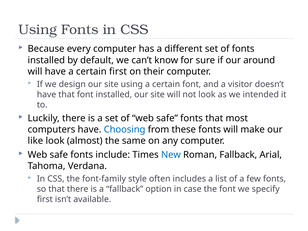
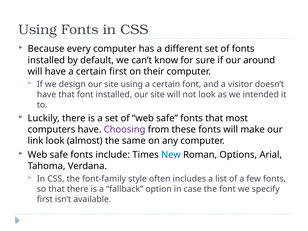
Choosing colour: blue -> purple (125, 130)
like: like -> link (35, 141)
Roman Fallback: Fallback -> Options (238, 155)
